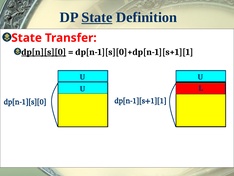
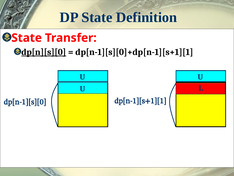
State underline: present -> none (97, 17)
